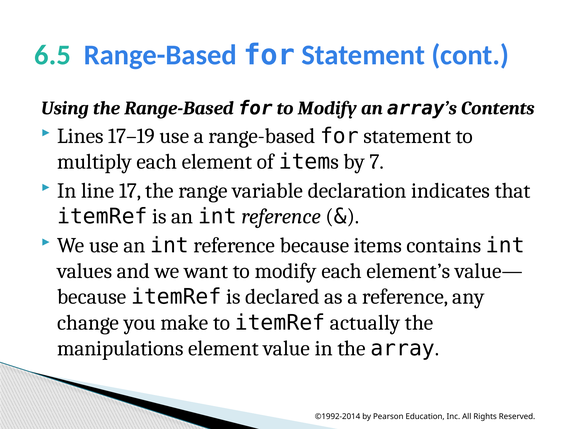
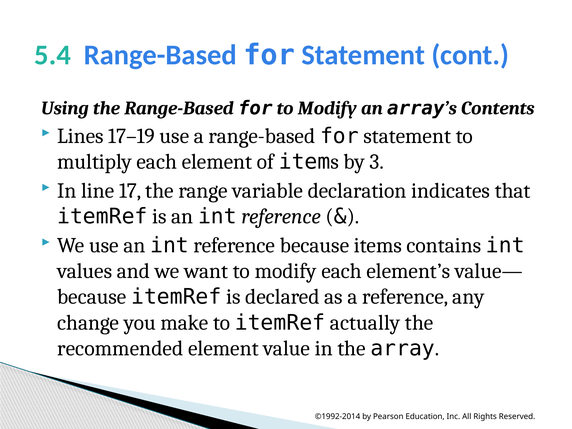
6.5: 6.5 -> 5.4 (53, 55)
7: 7 -> 3 (377, 162)
manipulations: manipulations -> recommended (120, 348)
